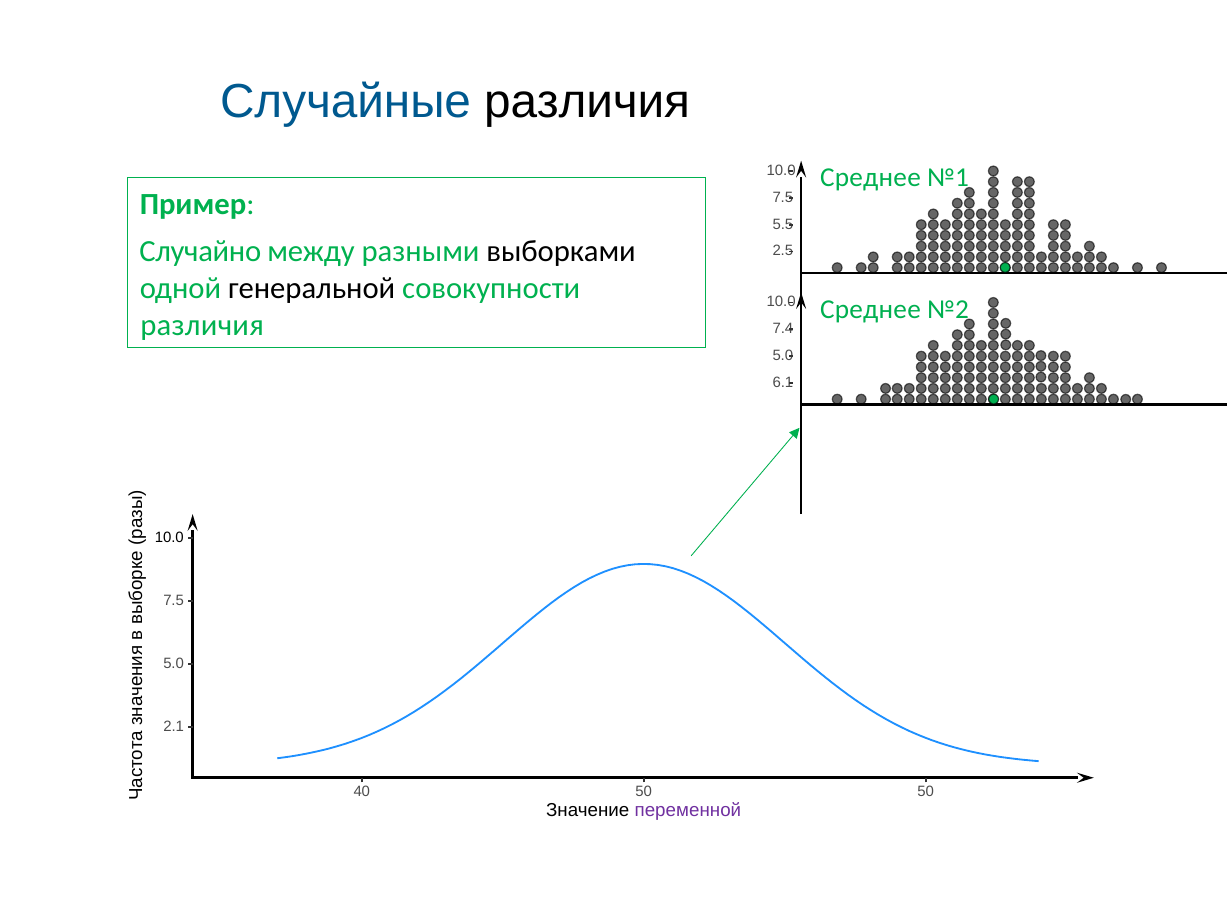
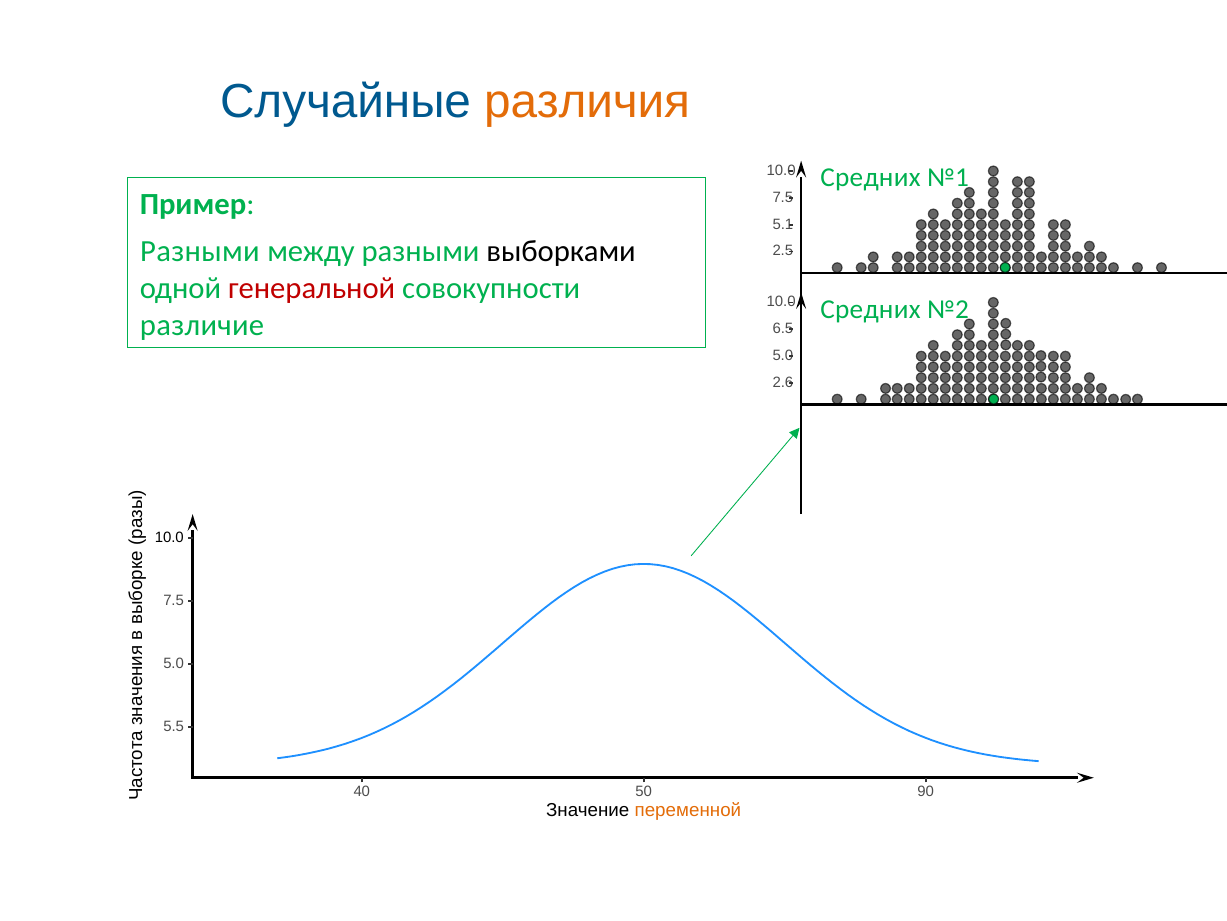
различия colour: black -> orange (587, 101)
Среднее: Среднее -> Средних (870, 177)
5.5: 5.5 -> 5.1 (783, 224)
Случайно: Случайно -> Разными (200, 251)
генеральной colour: black -> red (312, 288)
Среднее: Среднее -> Средних (870, 309)
различия: различия -> различие (202, 325)
7.4: 7.4 -> 6.5 (783, 329)
6.1: 6.1 -> 2.6 (783, 382)
2.1: 2.1 -> 5.5 (174, 726)
50 50: 50 -> 90 (926, 790)
переменной colour: purple -> orange (688, 810)
